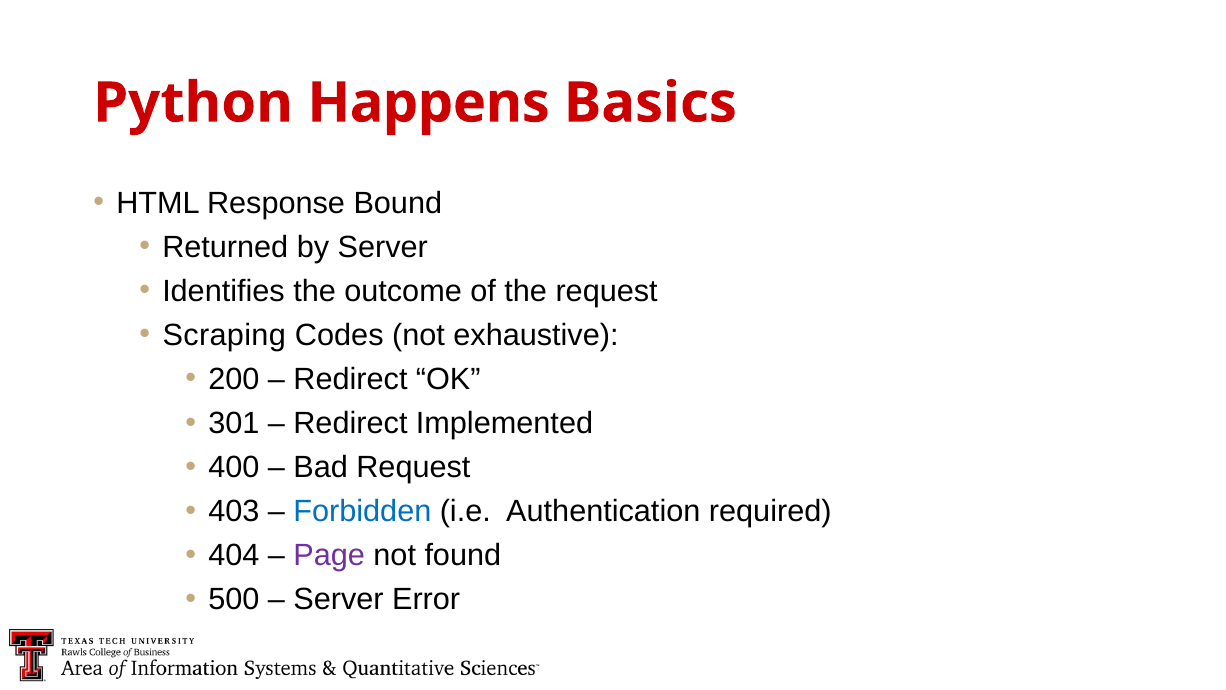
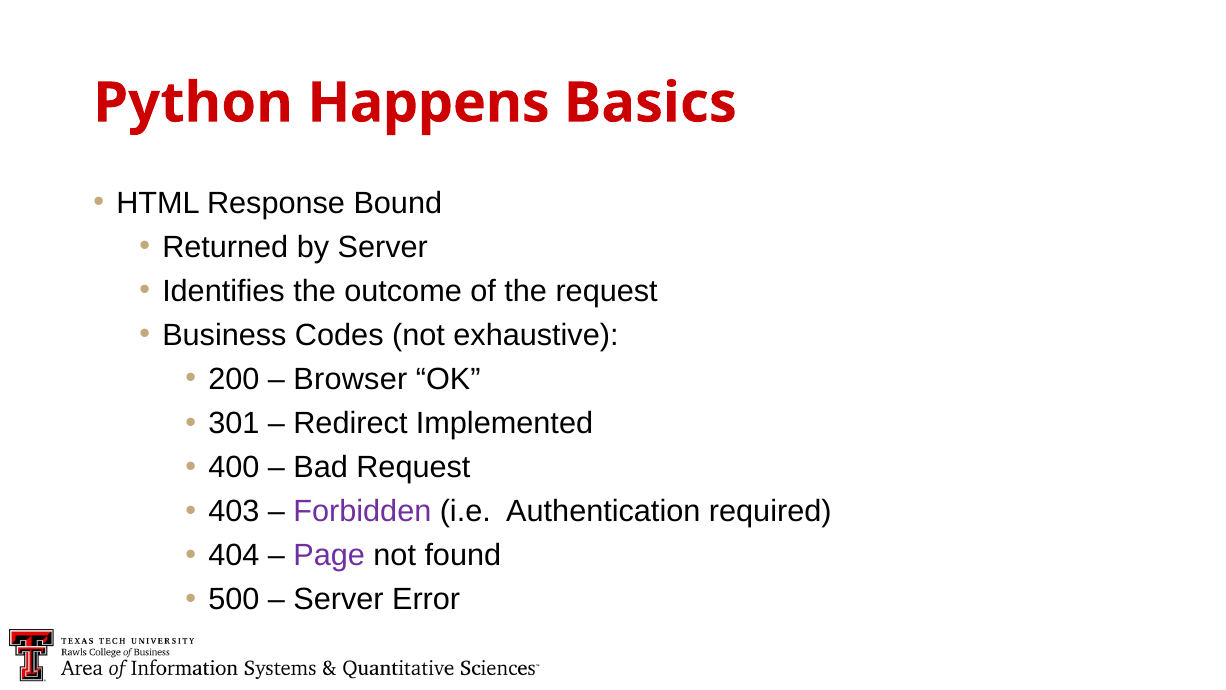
Scraping: Scraping -> Business (224, 335)
Redirect: Redirect -> Browser (350, 379)
Forbidden colour: blue -> purple (362, 511)
